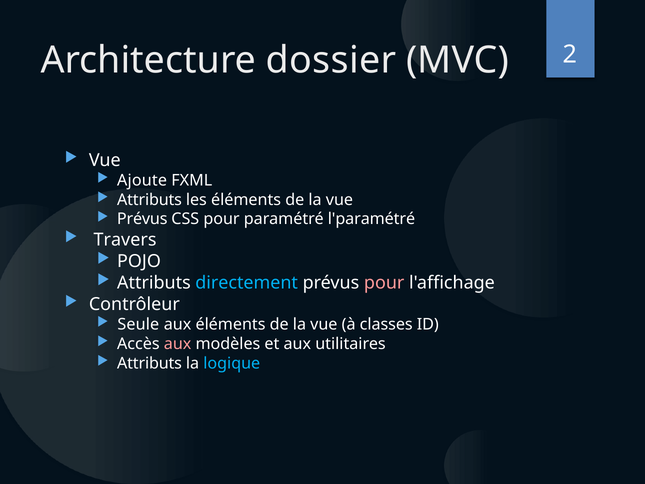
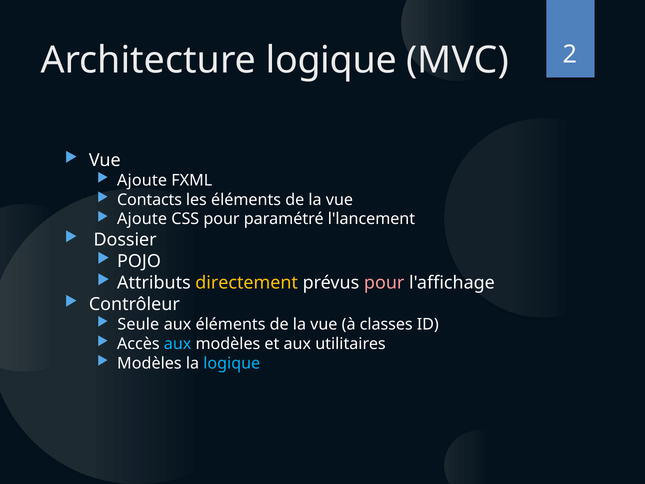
Architecture dossier: dossier -> logique (331, 60)
Attributs: Attributs -> Contacts (150, 200)
Prévus: Prévus -> Ajoute (142, 219)
l'paramétré: l'paramétré -> l'lancement (371, 219)
Travers: Travers -> Dossier (125, 240)
directement colour: light blue -> yellow (247, 283)
aux colour: pink -> light blue (178, 344)
Attributs: Attributs -> Modèles (149, 363)
